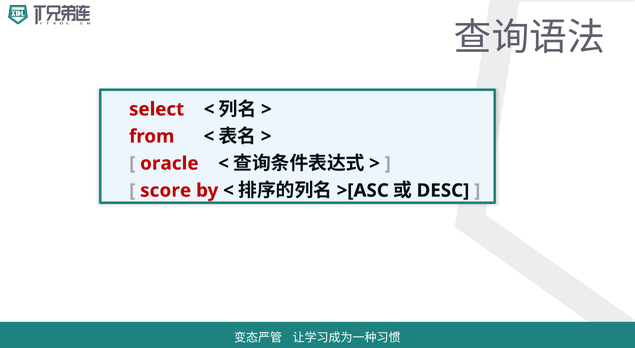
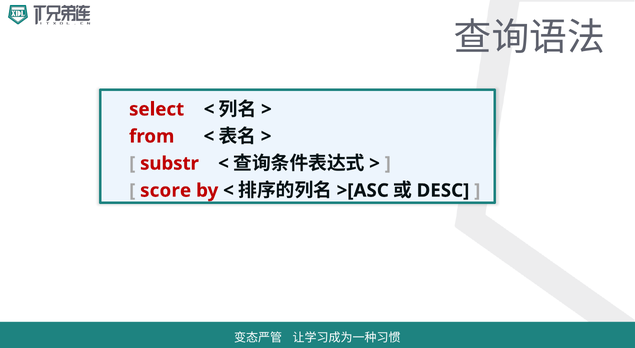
oracle: oracle -> substr (169, 163)
